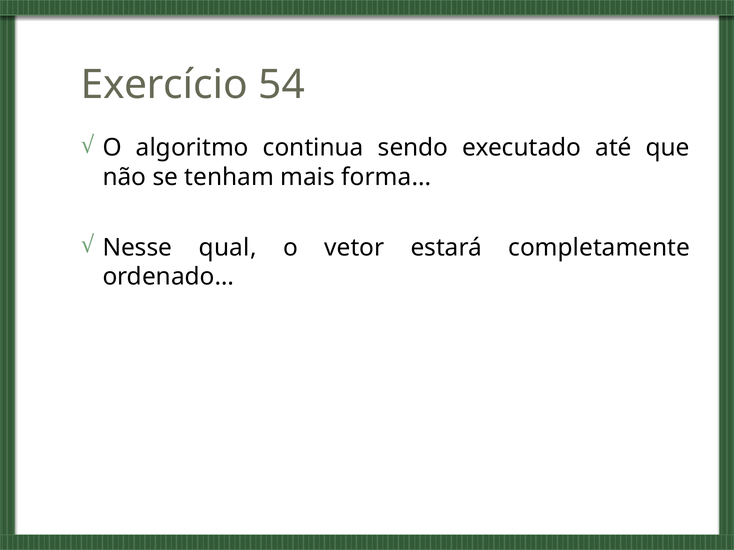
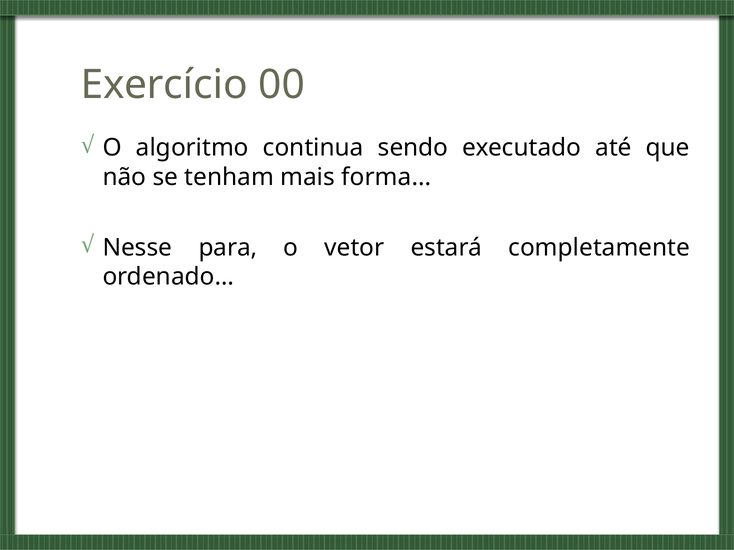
54: 54 -> 00 (282, 85)
qual: qual -> para (228, 248)
